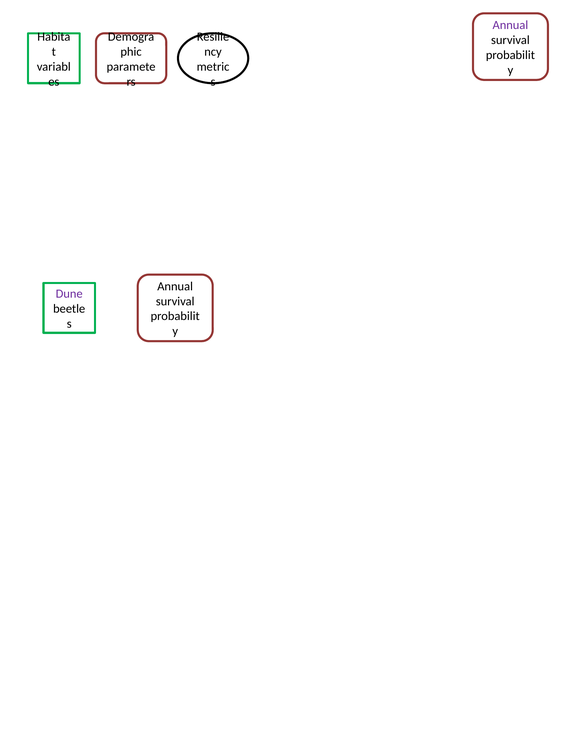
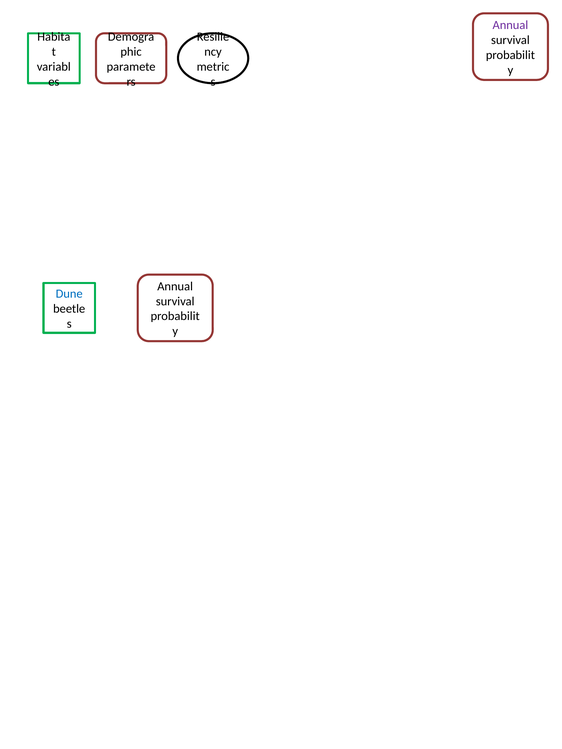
Dune colour: purple -> blue (69, 294)
